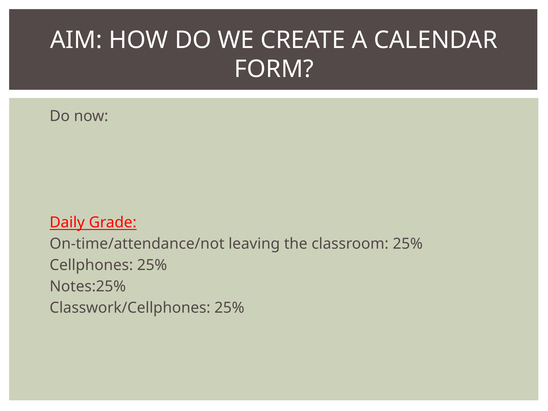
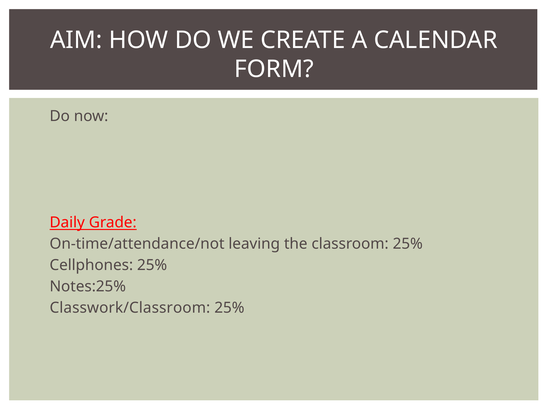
Classwork/Cellphones: Classwork/Cellphones -> Classwork/Classroom (130, 308)
